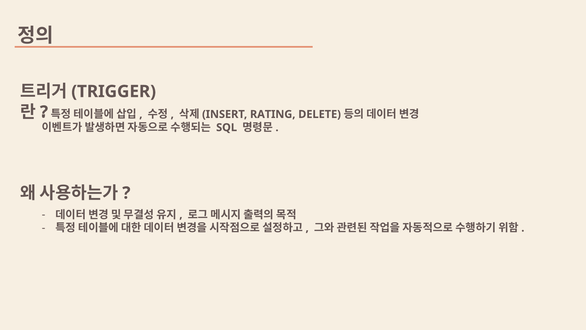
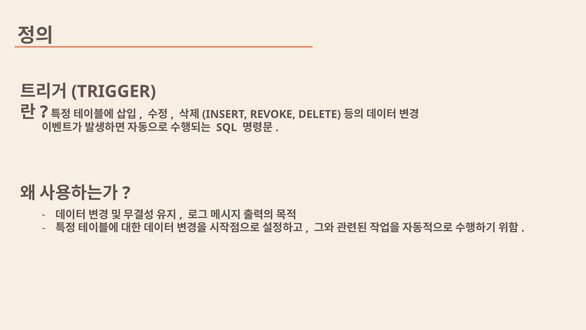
RATING: RATING -> REVOKE (273, 114)
